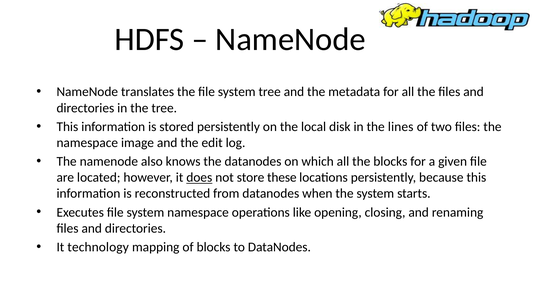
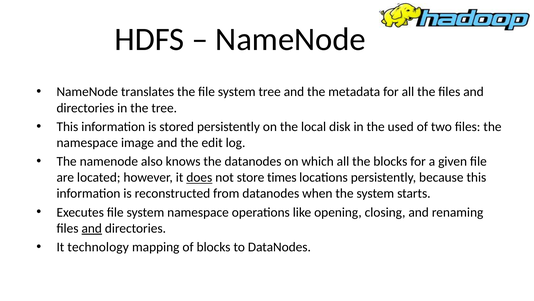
lines: lines -> used (401, 126)
these: these -> times (282, 177)
and underline: none -> present (92, 228)
